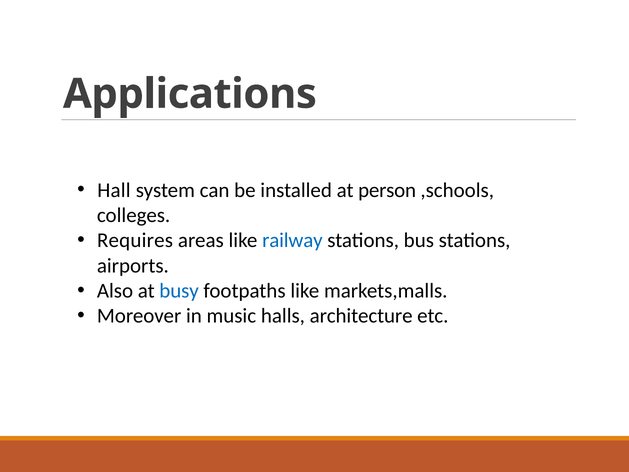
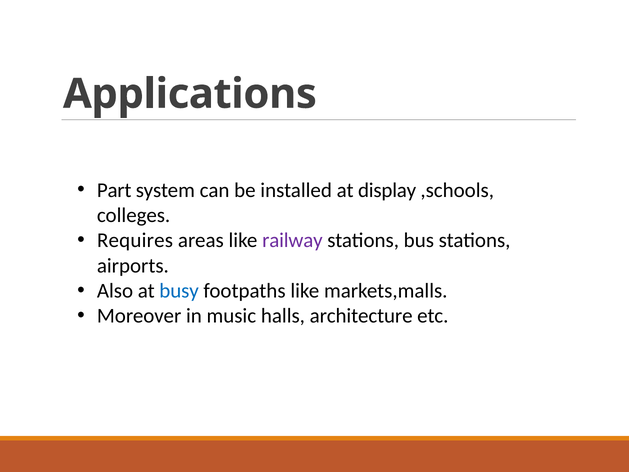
Hall: Hall -> Part (114, 190)
person: person -> display (387, 190)
railway colour: blue -> purple (292, 240)
